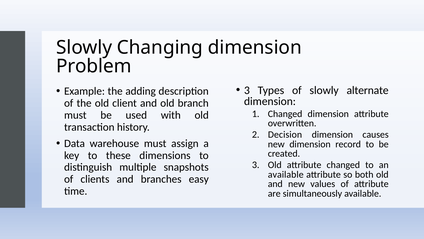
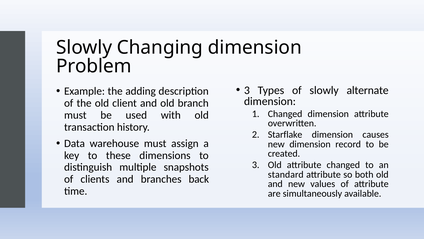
Decision: Decision -> Starflake (285, 134)
available: available -> standard (286, 174)
easy: easy -> back (199, 179)
